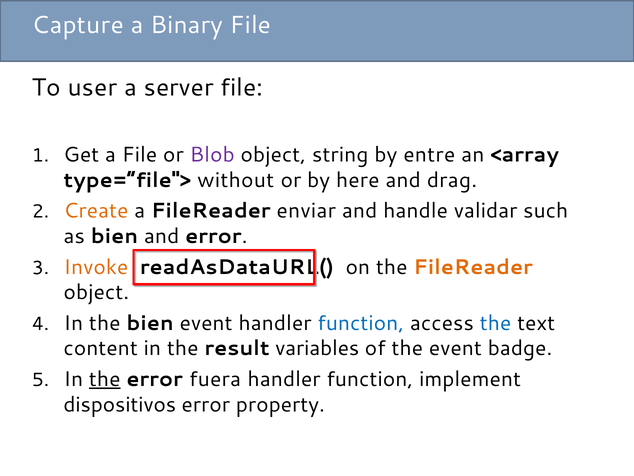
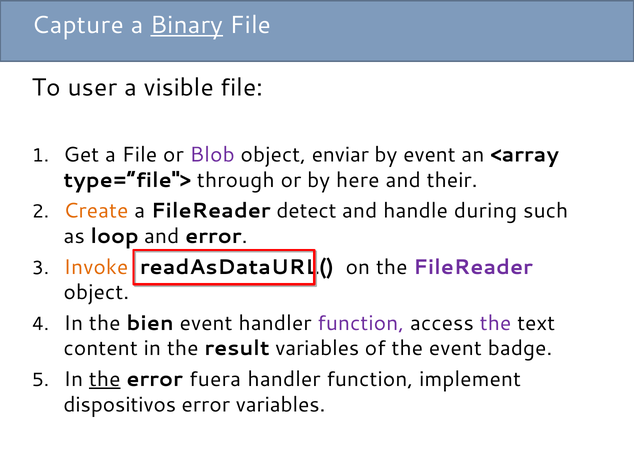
Binary underline: none -> present (187, 25)
server: server -> visible (179, 87)
string: string -> enviar (340, 155)
by entre: entre -> event (429, 155)
without: without -> through (236, 180)
drag: drag -> their (452, 180)
enviar: enviar -> detect (306, 211)
validar: validar -> during (485, 211)
as bien: bien -> loop (115, 236)
FileReader colour: orange -> purple (473, 267)
function colour: blue -> purple (361, 323)
the colour: blue -> purple (496, 323)
error property: property -> variables (281, 404)
